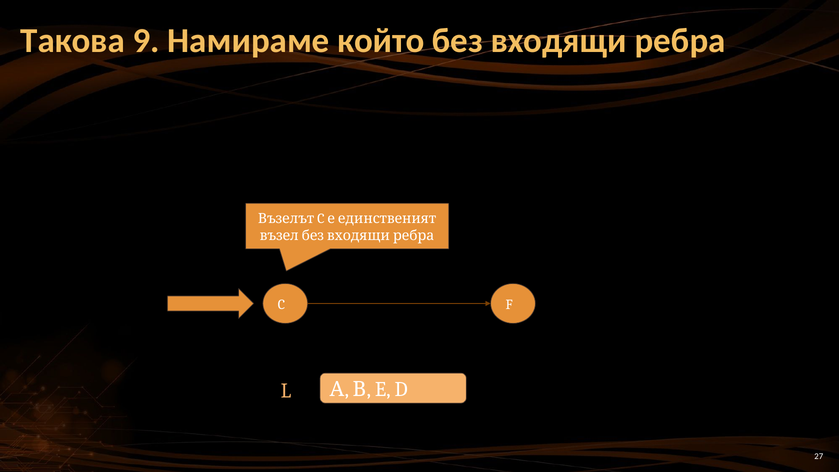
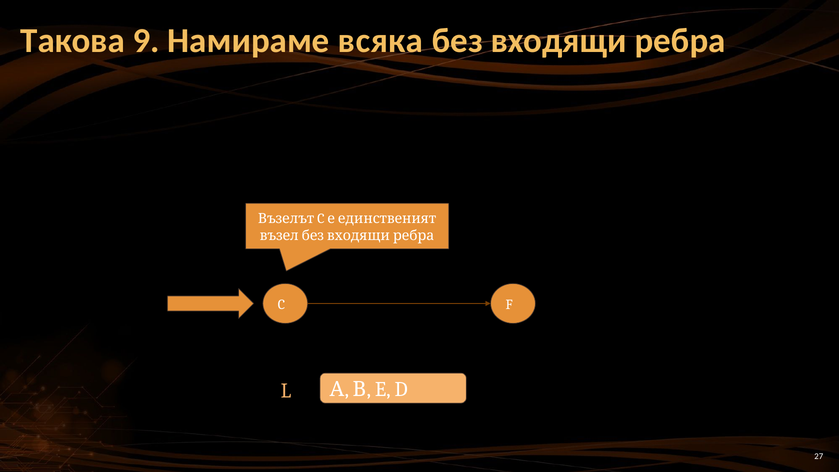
който: който -> всяка (381, 41)
